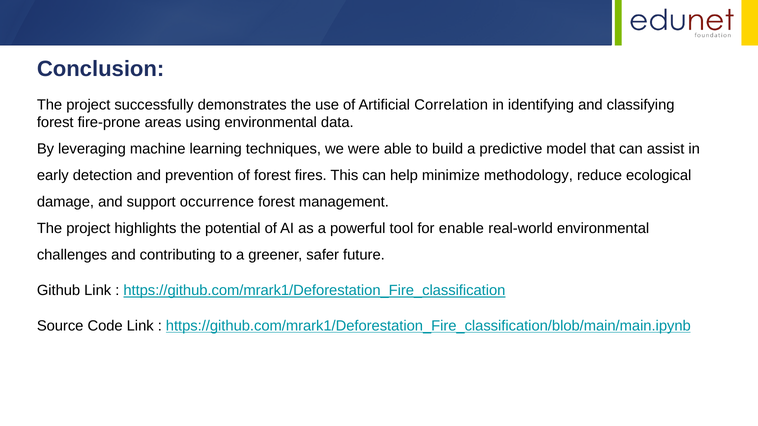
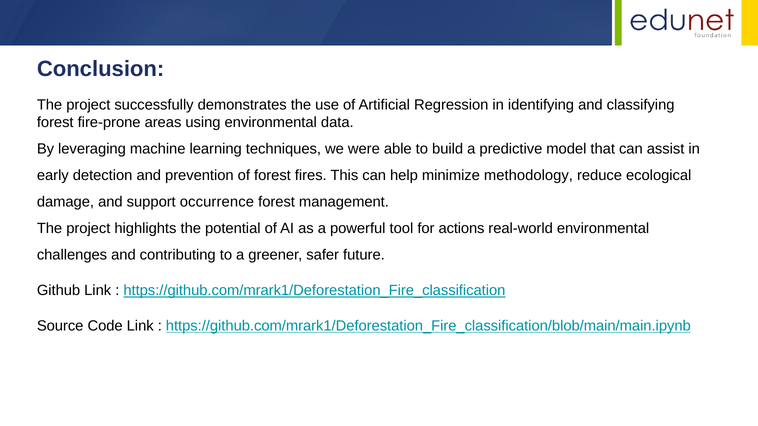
Correlation: Correlation -> Regression (451, 105)
enable: enable -> actions (462, 229)
